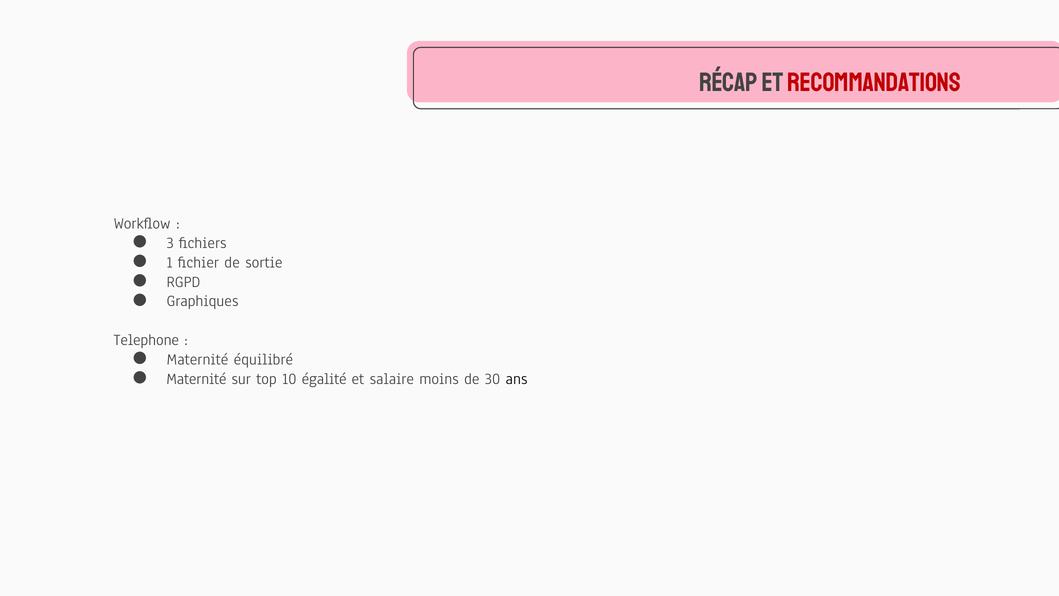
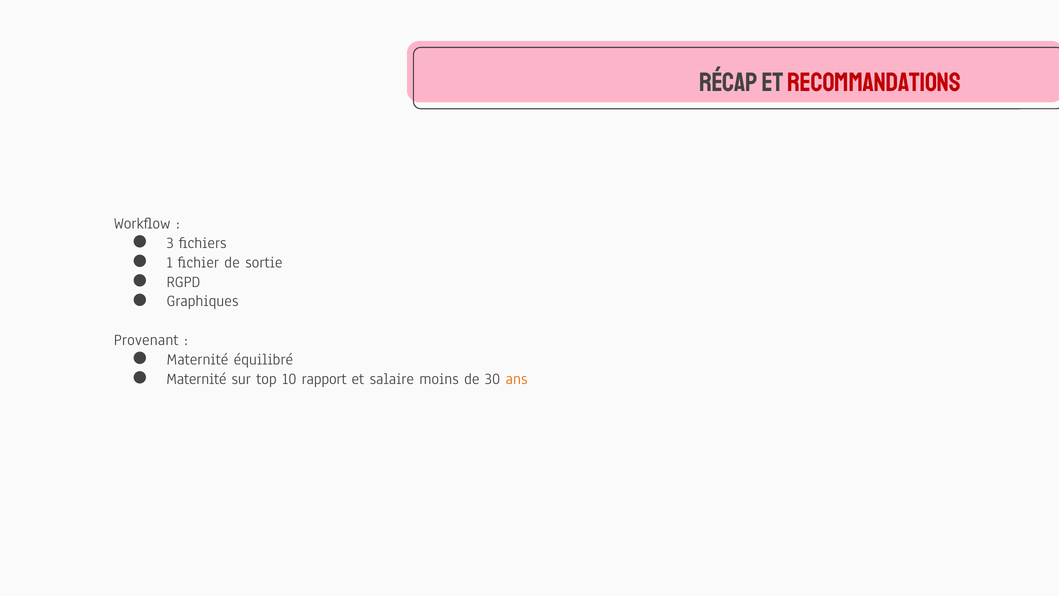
Telephone: Telephone -> Provenant (146, 340)
égalité: égalité -> rapport (324, 379)
ans colour: black -> orange (517, 379)
